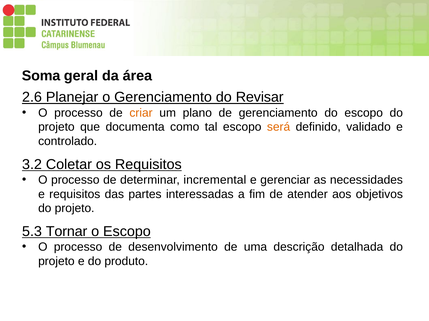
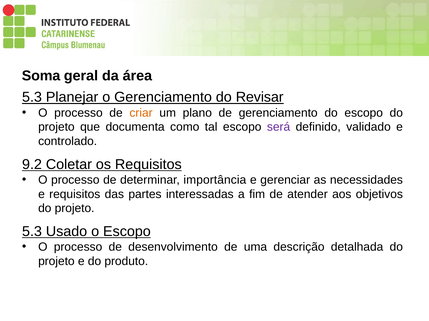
2.6: 2.6 -> 5.3 (32, 97)
será colour: orange -> purple (279, 127)
3.2: 3.2 -> 9.2 (32, 165)
incremental: incremental -> importância (215, 180)
Tornar: Tornar -> Usado (67, 232)
